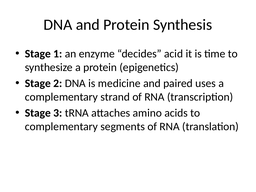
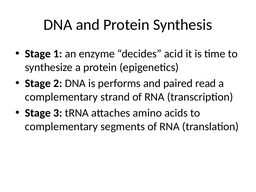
medicine: medicine -> performs (119, 83)
uses: uses -> read (206, 83)
